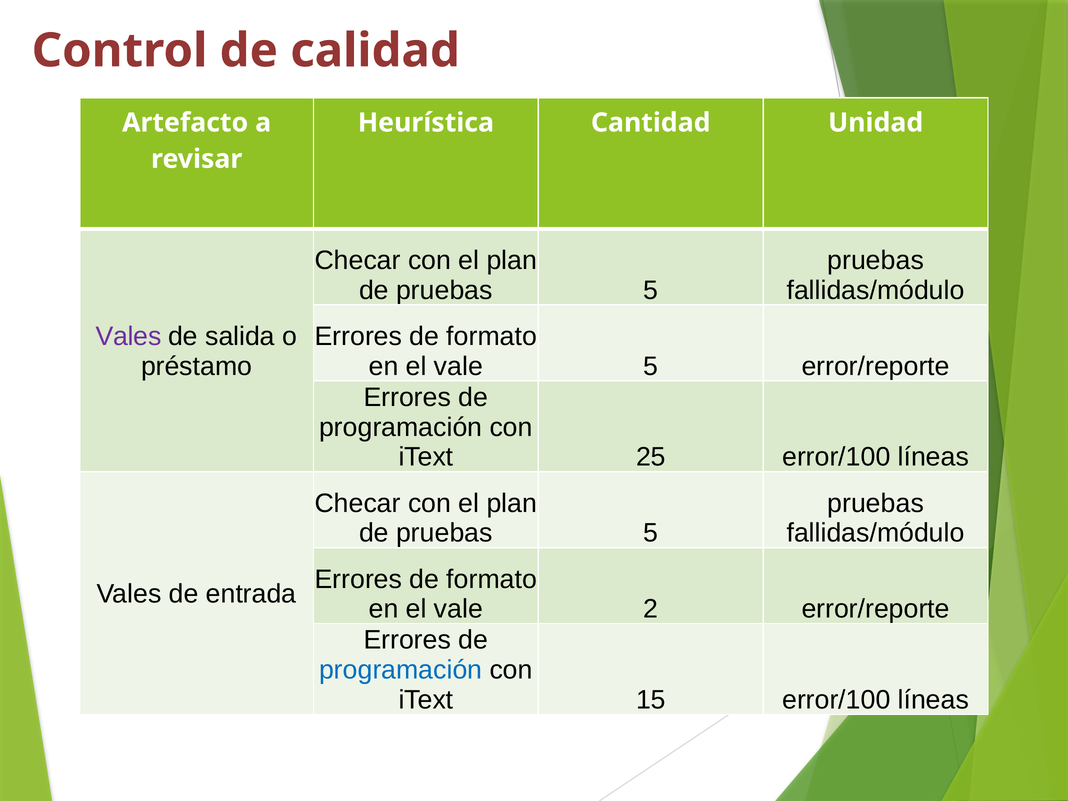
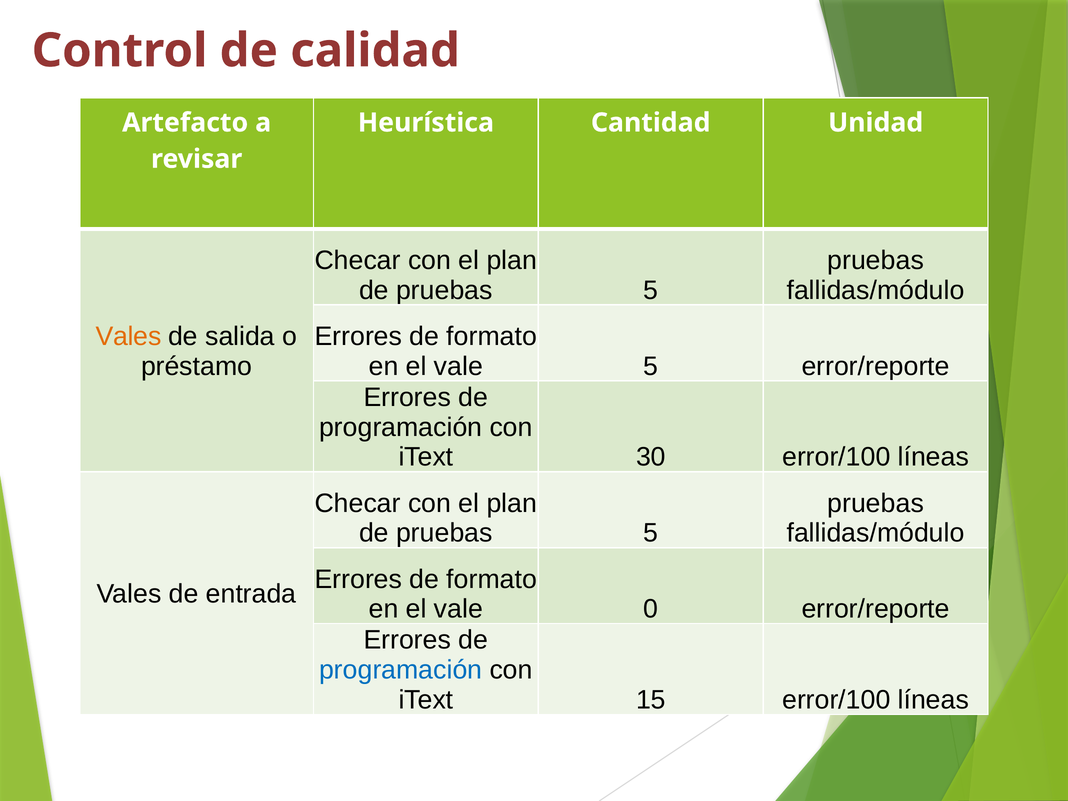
Vales colour: purple -> orange (129, 336)
25: 25 -> 30 (651, 457)
2: 2 -> 0 (651, 609)
